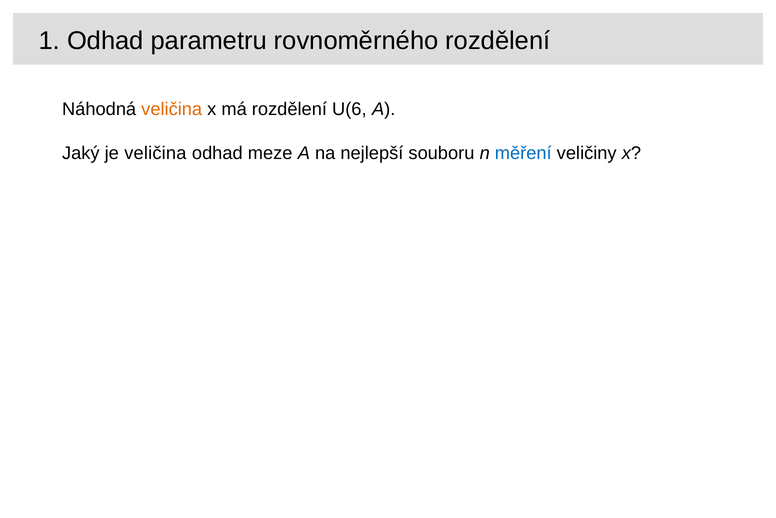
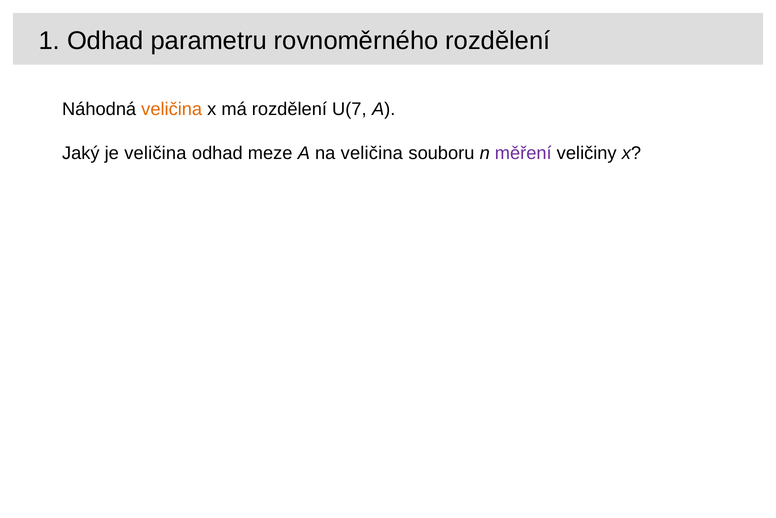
U(6: U(6 -> U(7 (349, 109)
na nejlepší: nejlepší -> veličina (372, 153)
měření colour: blue -> purple (523, 153)
